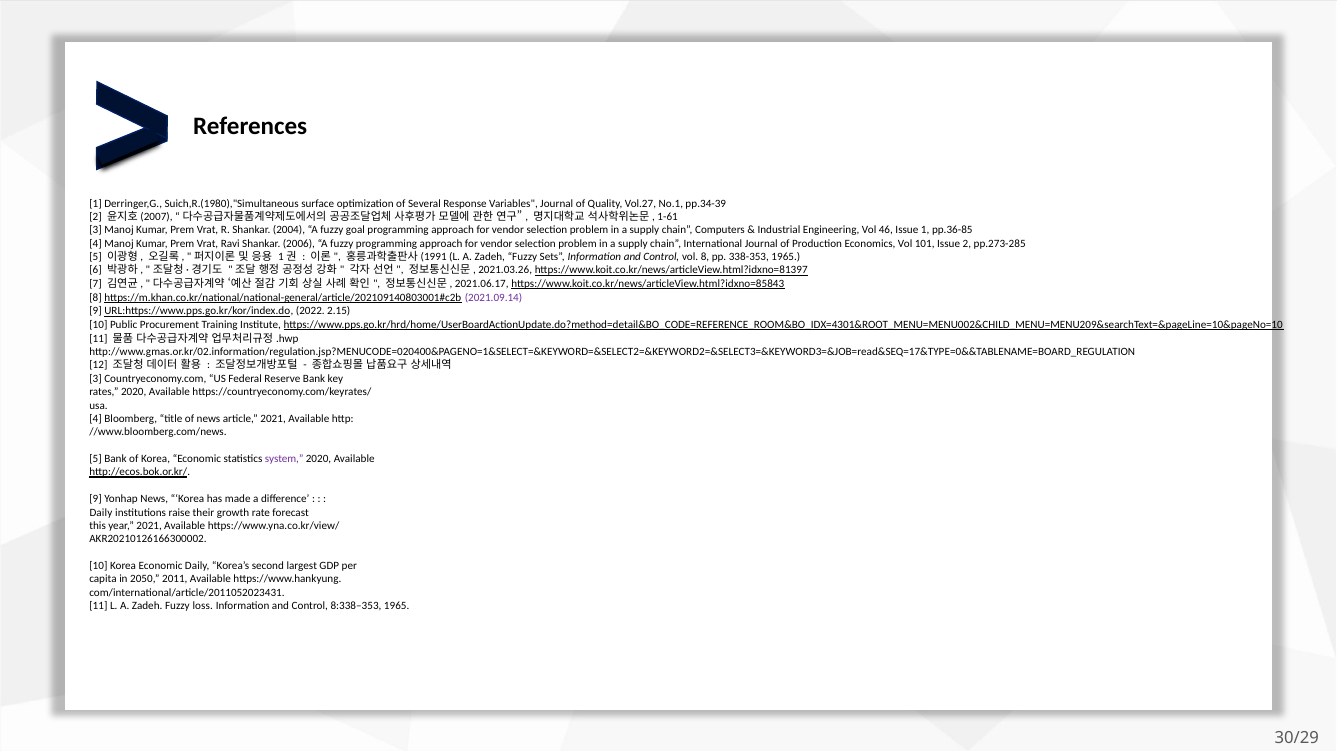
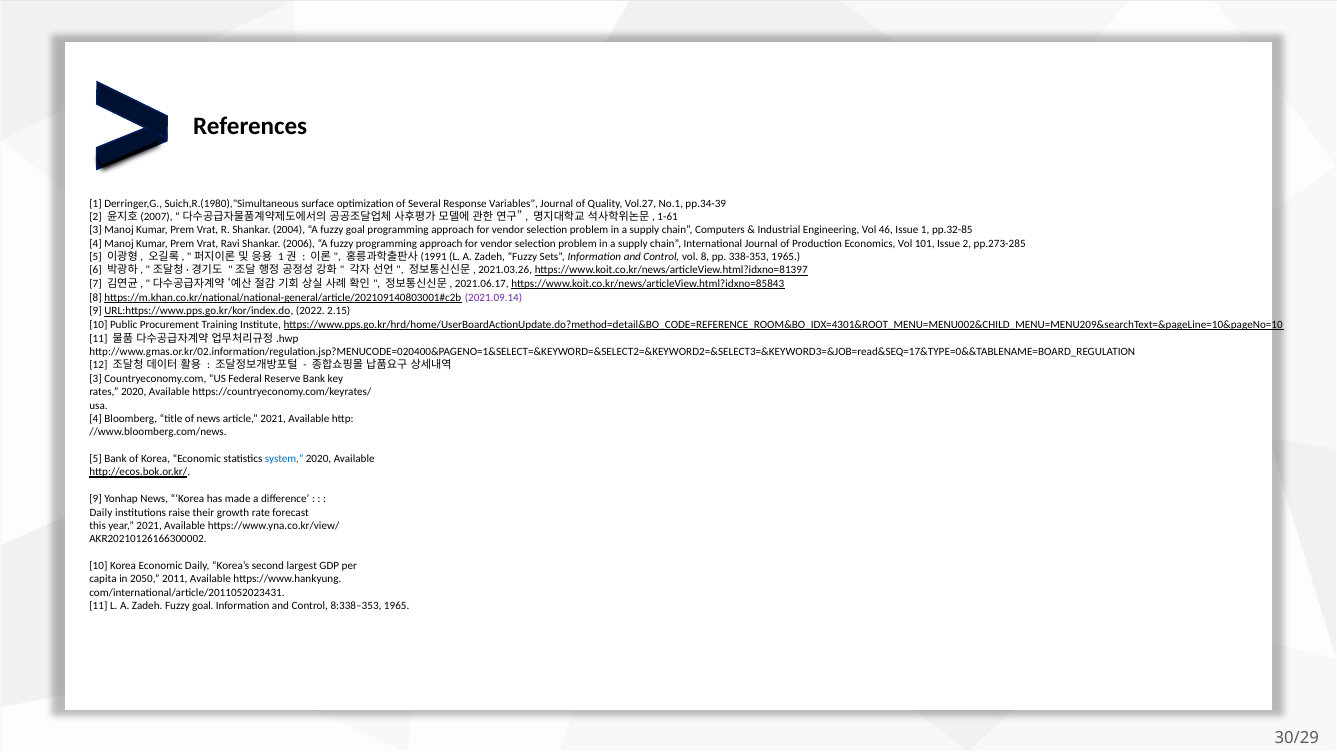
pp.36-85: pp.36-85 -> pp.32-85 (952, 230)
system colour: purple -> blue (284, 459)
Zadeh Fuzzy loss: loss -> goal (203, 606)
